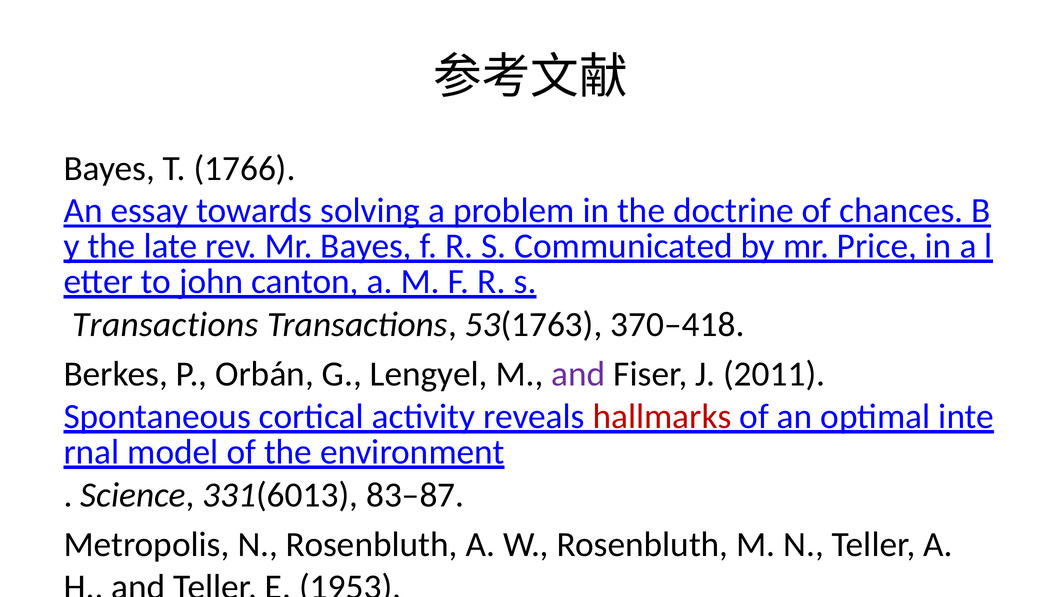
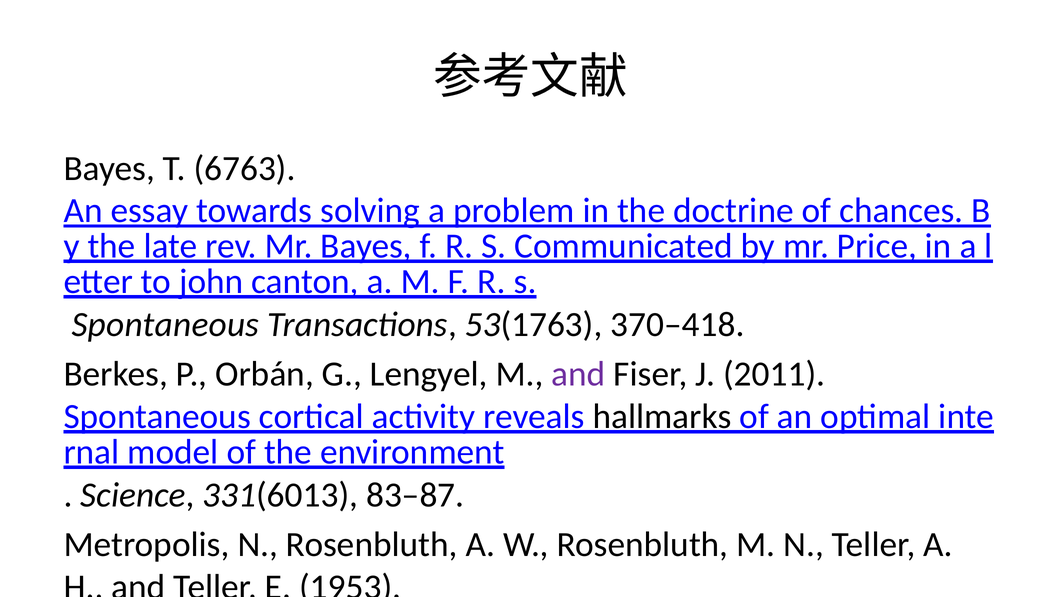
1766: 1766 -> 6763 (245, 168)
Transactions: Transactions -> Spontaneous (165, 325)
hallmarks colour: red -> black (662, 417)
